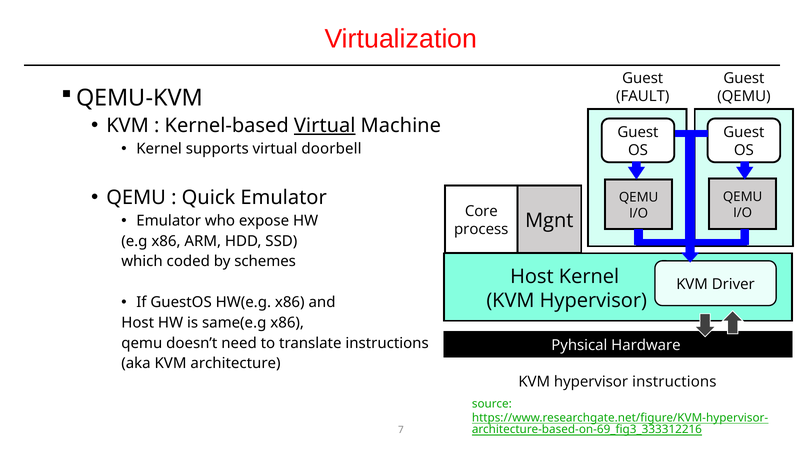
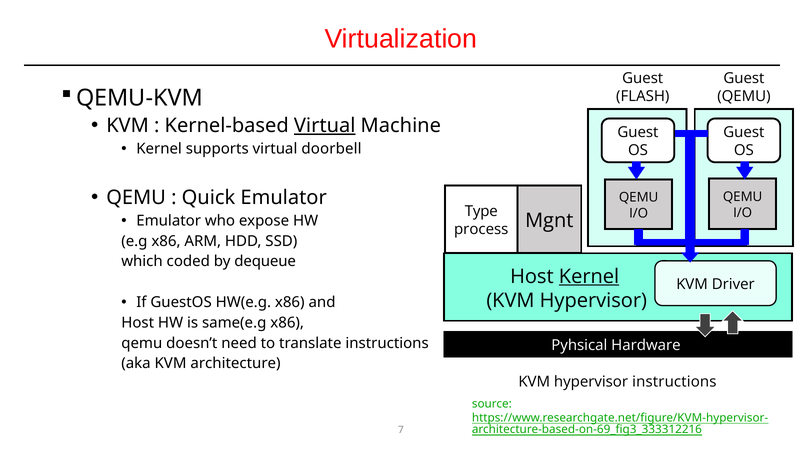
FAULT: FAULT -> FLASH (643, 96)
Core: Core -> Type (481, 211)
schemes: schemes -> dequeue (265, 262)
Kernel underline: none -> present (589, 276)
